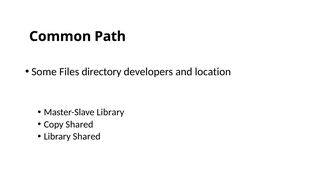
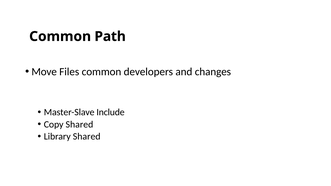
Some: Some -> Move (44, 72)
Files directory: directory -> common (101, 72)
location: location -> changes (213, 72)
Master-Slave Library: Library -> Include (111, 112)
